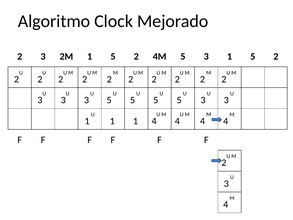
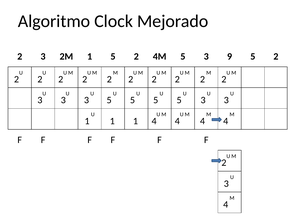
3 1: 1 -> 9 (230, 56)
